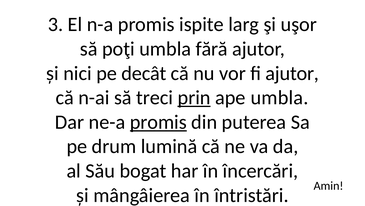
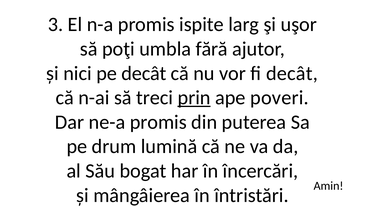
fi ajutor: ajutor -> decât (292, 73)
ape umbla: umbla -> poveri (279, 97)
promis underline: present -> none (158, 122)
